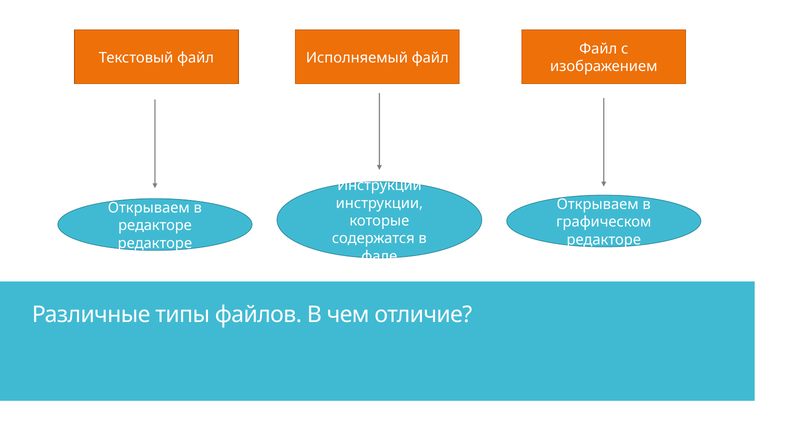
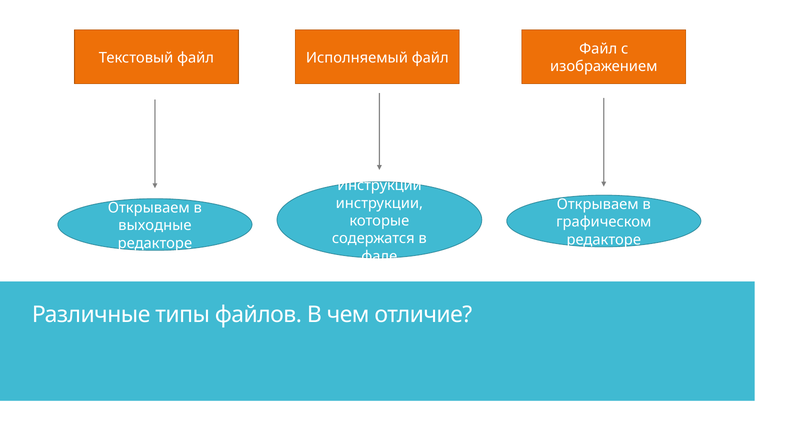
редакторе: редакторе -> выходные (155, 226)
